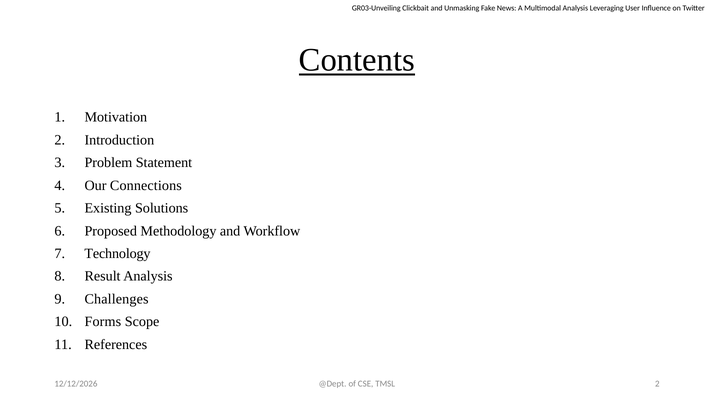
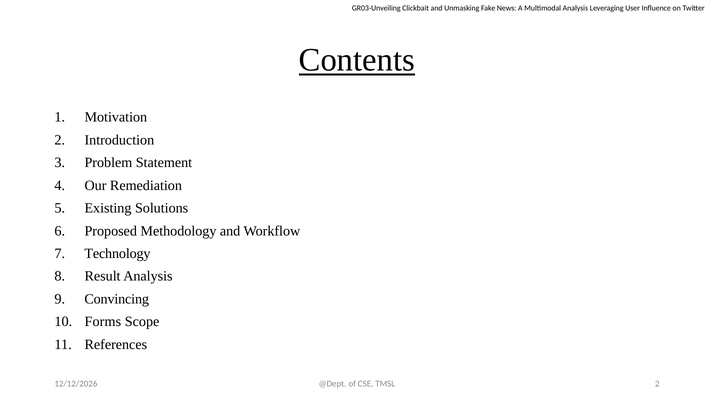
Connections: Connections -> Remediation (146, 185)
Challenges: Challenges -> Convincing (117, 299)
